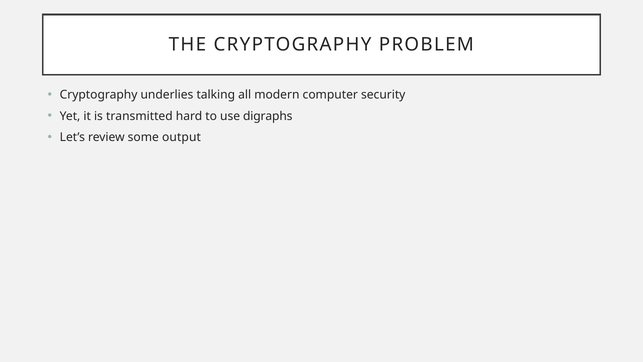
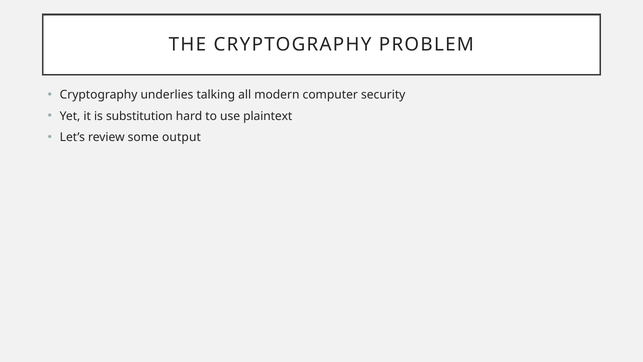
transmitted: transmitted -> substitution (139, 116)
digraphs: digraphs -> plaintext (268, 116)
